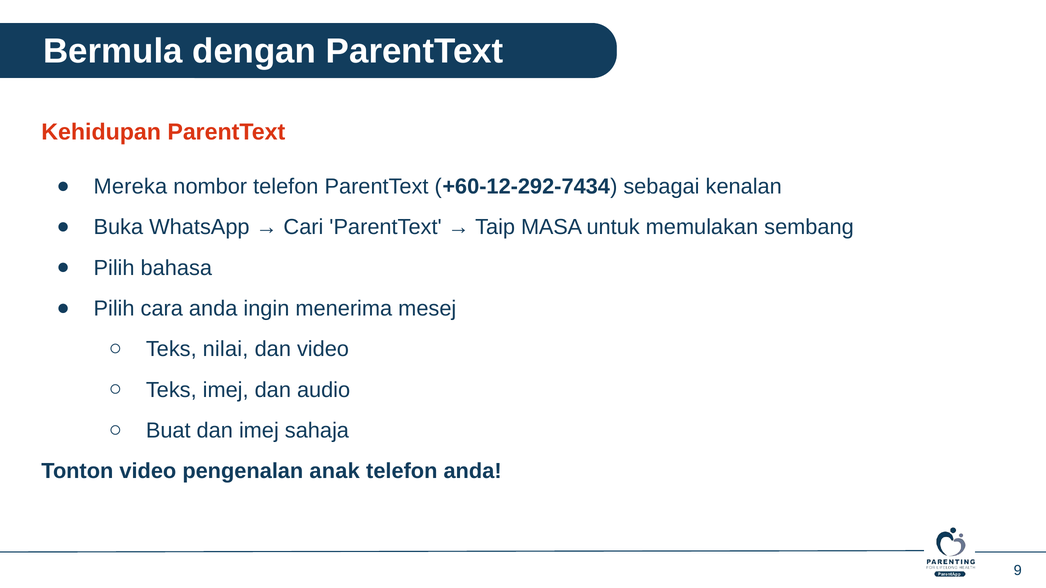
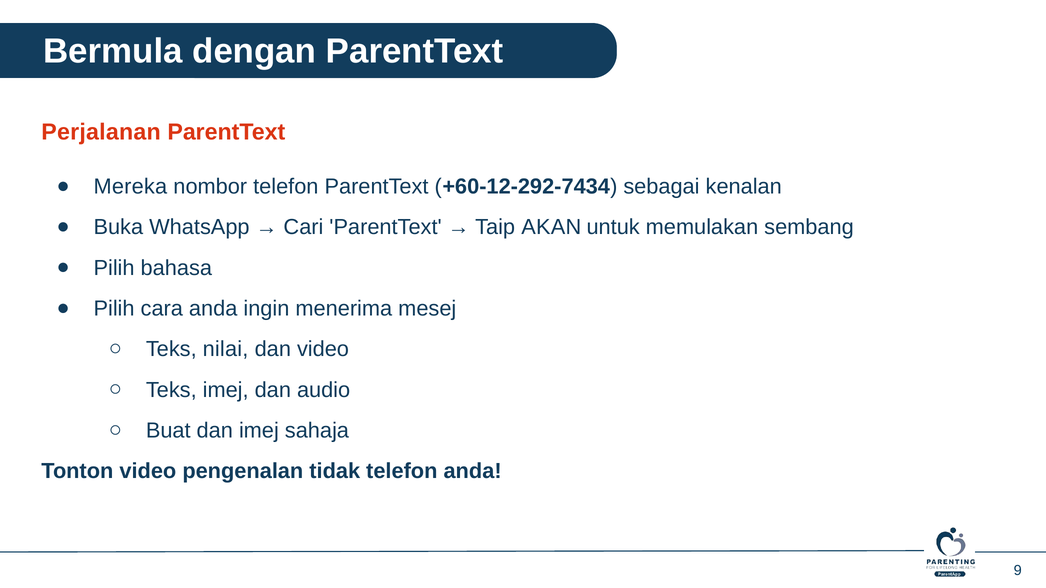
Kehidupan: Kehidupan -> Perjalanan (101, 132)
MASA: MASA -> AKAN (551, 227)
anak: anak -> tidak (335, 472)
